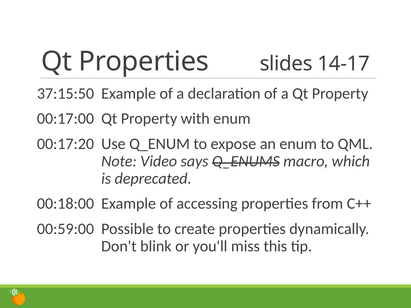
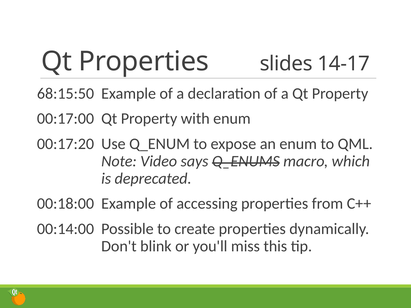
37:15:50: 37:15:50 -> 68:15:50 (66, 94)
00:59:00: 00:59:00 -> 00:14:00 (66, 229)
